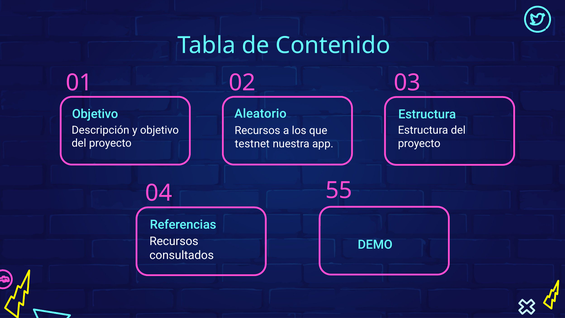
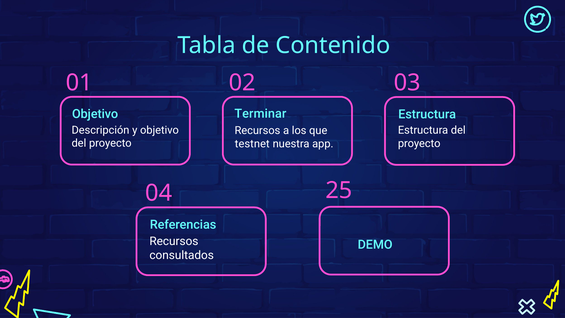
Aleatorio: Aleatorio -> Terminar (260, 114)
55: 55 -> 25 (339, 190)
